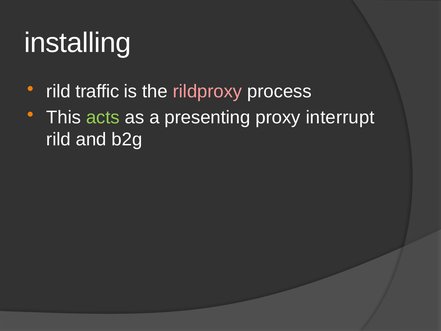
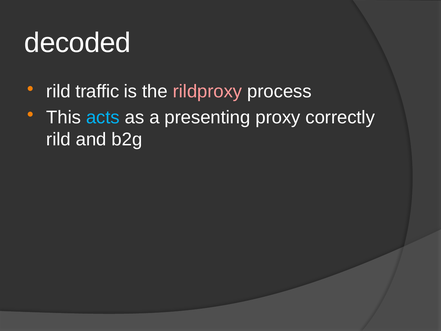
installing: installing -> decoded (78, 43)
acts colour: light green -> light blue (103, 117)
interrupt: interrupt -> correctly (340, 117)
